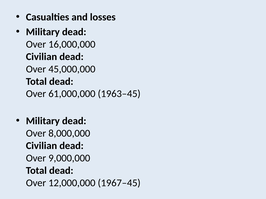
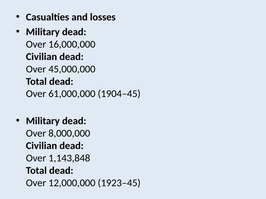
1963–45: 1963–45 -> 1904–45 (119, 94)
9,000,000: 9,000,000 -> 1,143,848 (69, 158)
1967–45: 1967–45 -> 1923–45 (119, 183)
